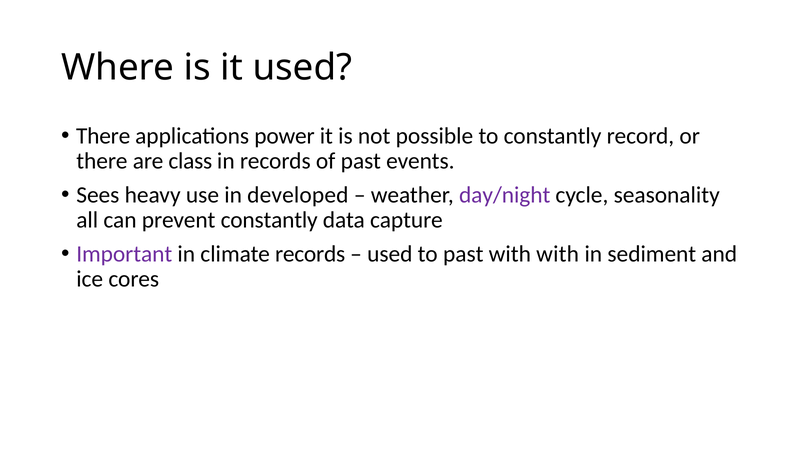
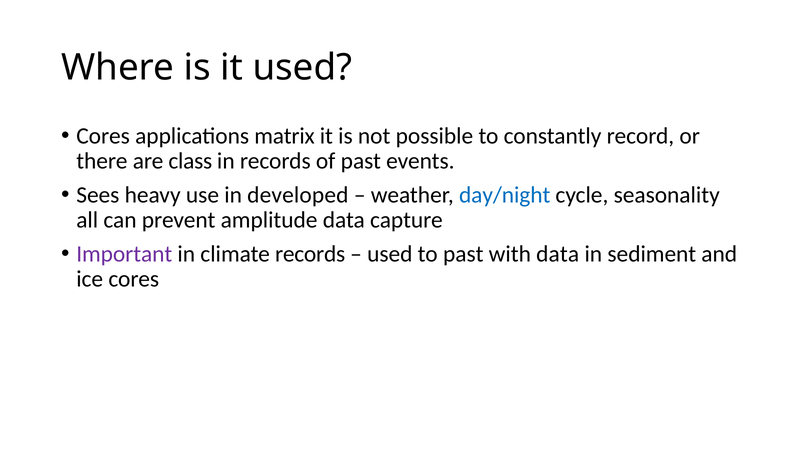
There: There -> Cores (103, 136)
power: power -> matrix (285, 136)
day/night colour: purple -> blue (505, 195)
prevent constantly: constantly -> amplitude (269, 220)
with with: with -> data (558, 254)
